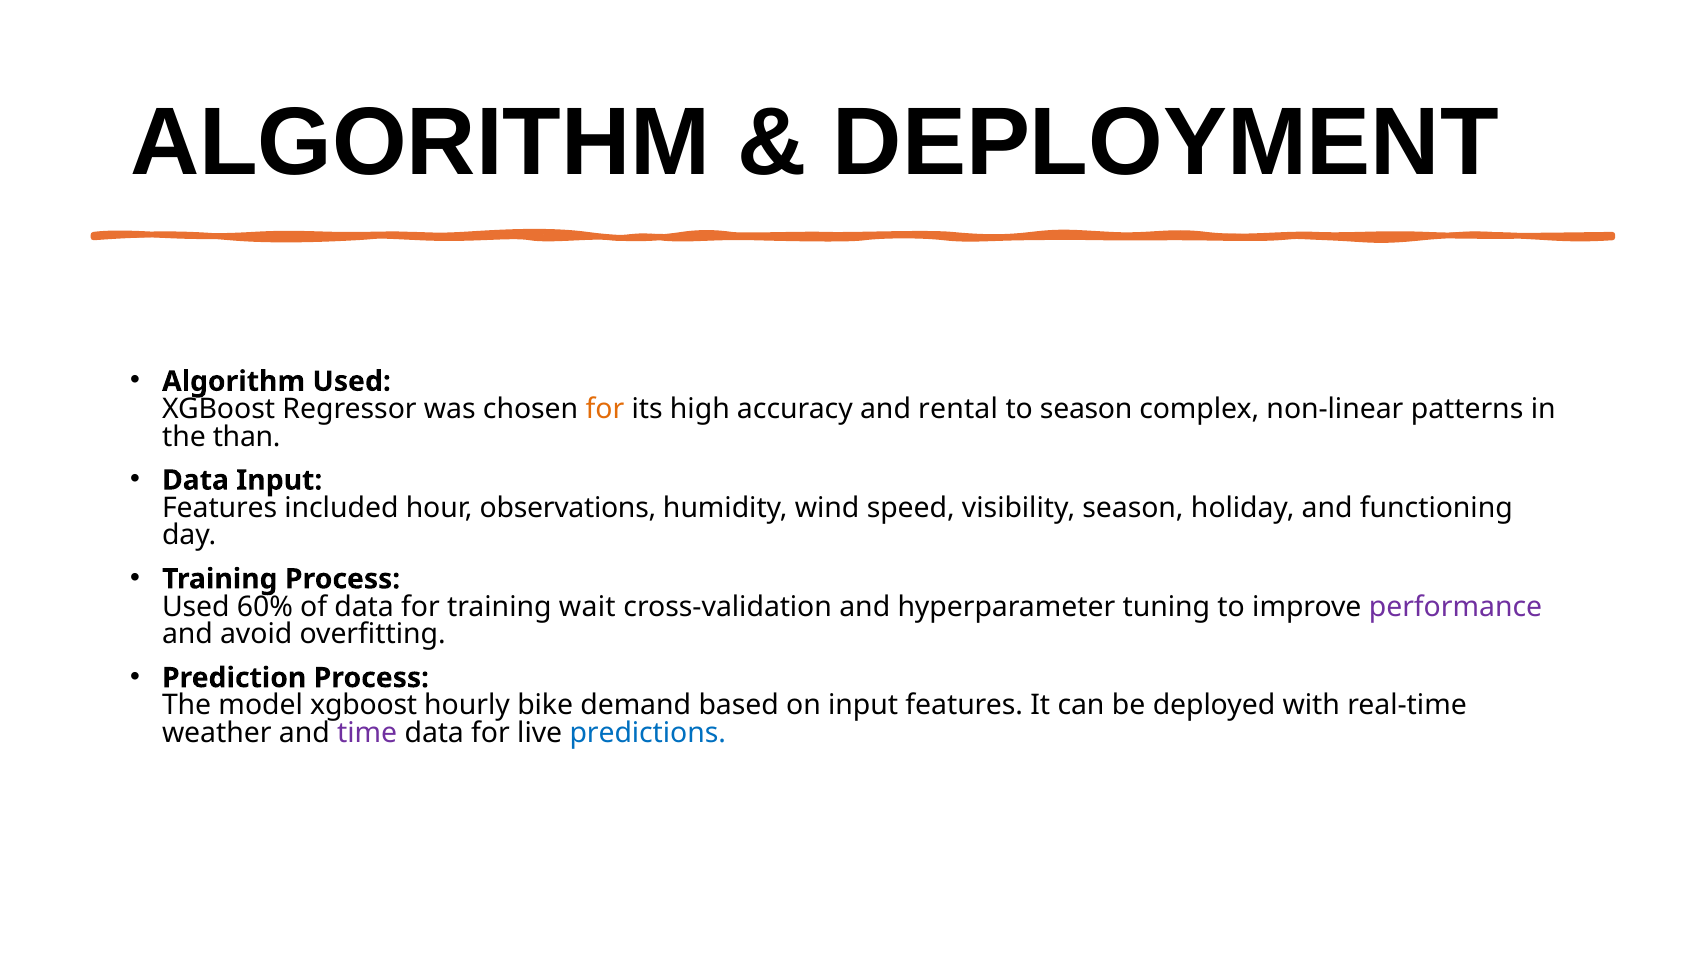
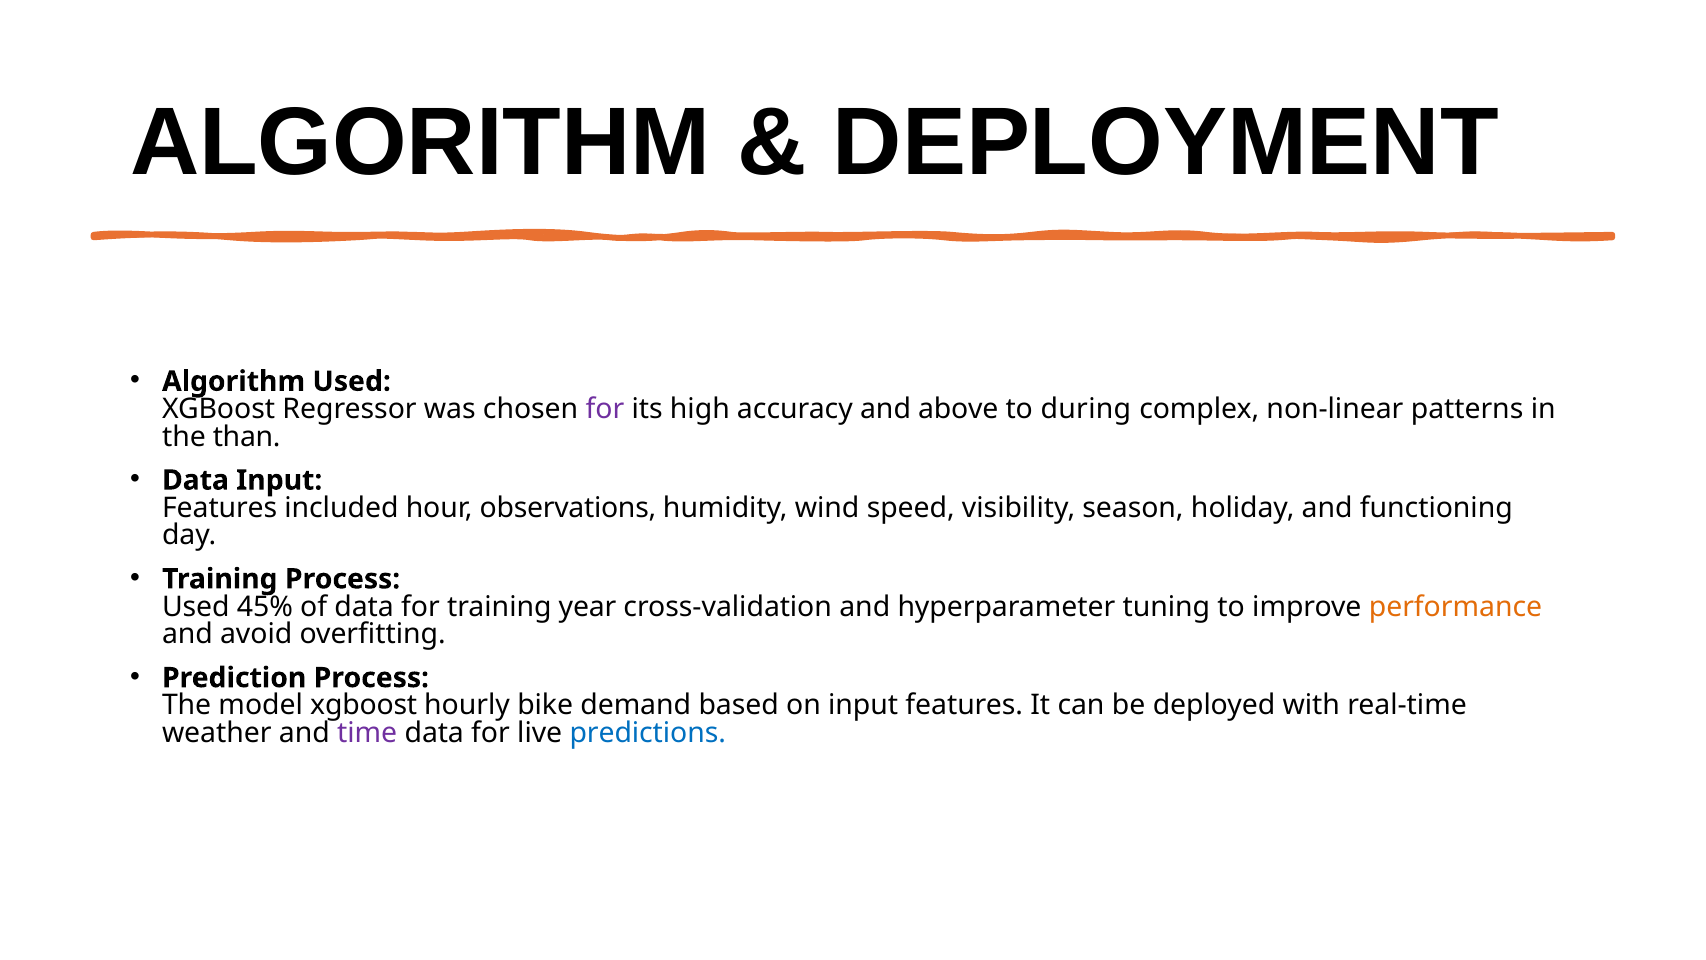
for colour: orange -> purple (605, 409)
rental: rental -> above (958, 409)
to season: season -> during (1086, 409)
60%: 60% -> 45% (265, 606)
wait: wait -> year (588, 606)
performance colour: purple -> orange (1456, 606)
